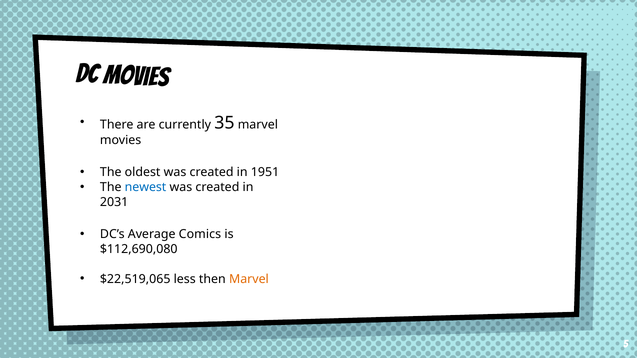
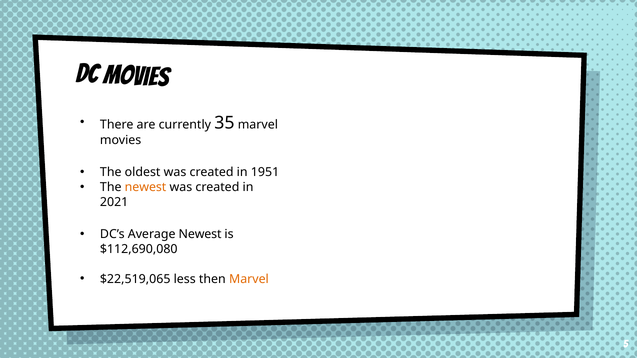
newest colour: blue -> orange (146, 187)
2031: 2031 -> 2021 (114, 202)
Average Comics: Comics -> Newest (200, 235)
